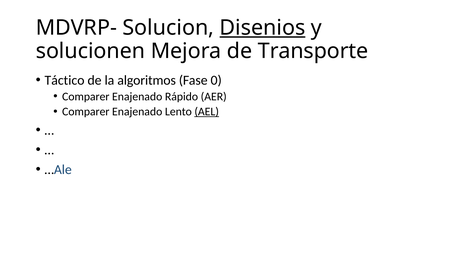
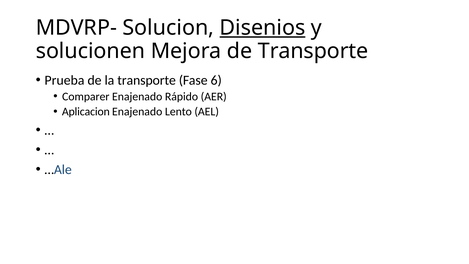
Táctico: Táctico -> Prueba (64, 80)
la algoritmos: algoritmos -> transporte (147, 80)
0: 0 -> 6 (216, 80)
Comparer: Comparer -> Aplicacion (86, 112)
AEL underline: present -> none (207, 112)
